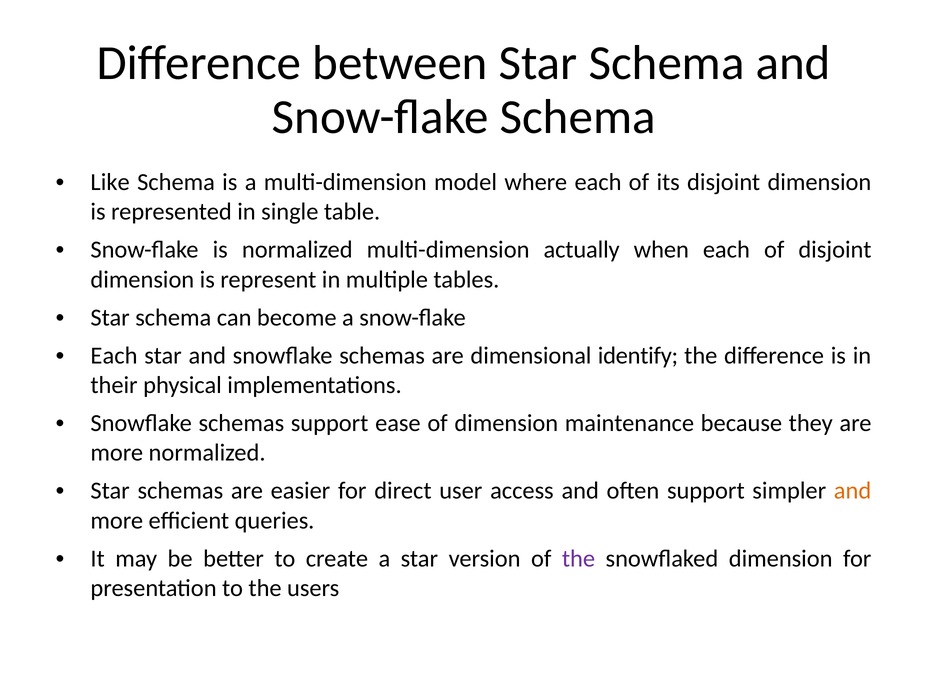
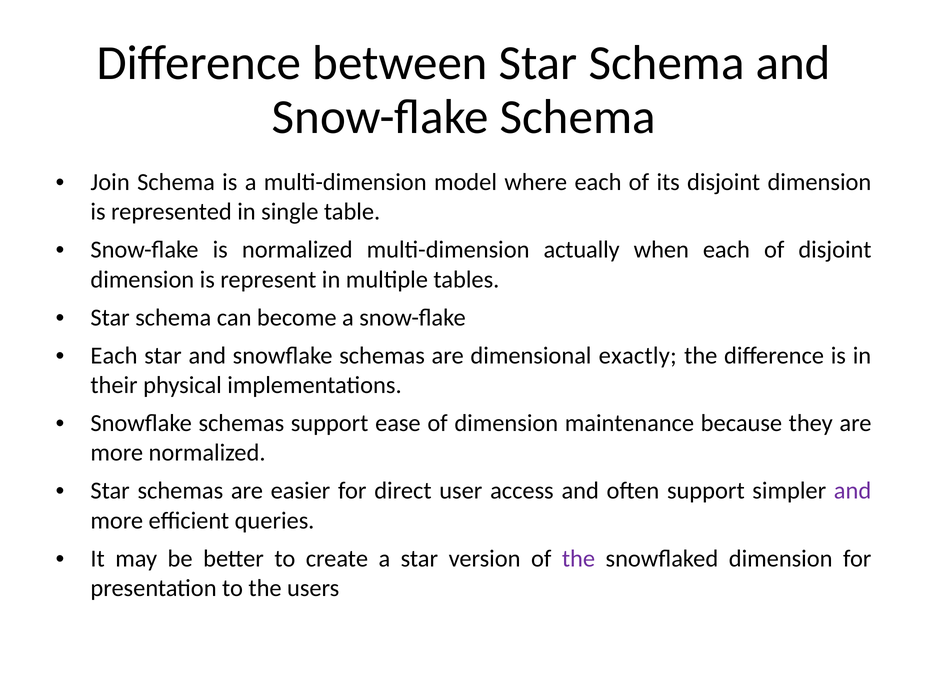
Like: Like -> Join (110, 182)
identify: identify -> exactly (638, 355)
and colour: orange -> purple (853, 491)
